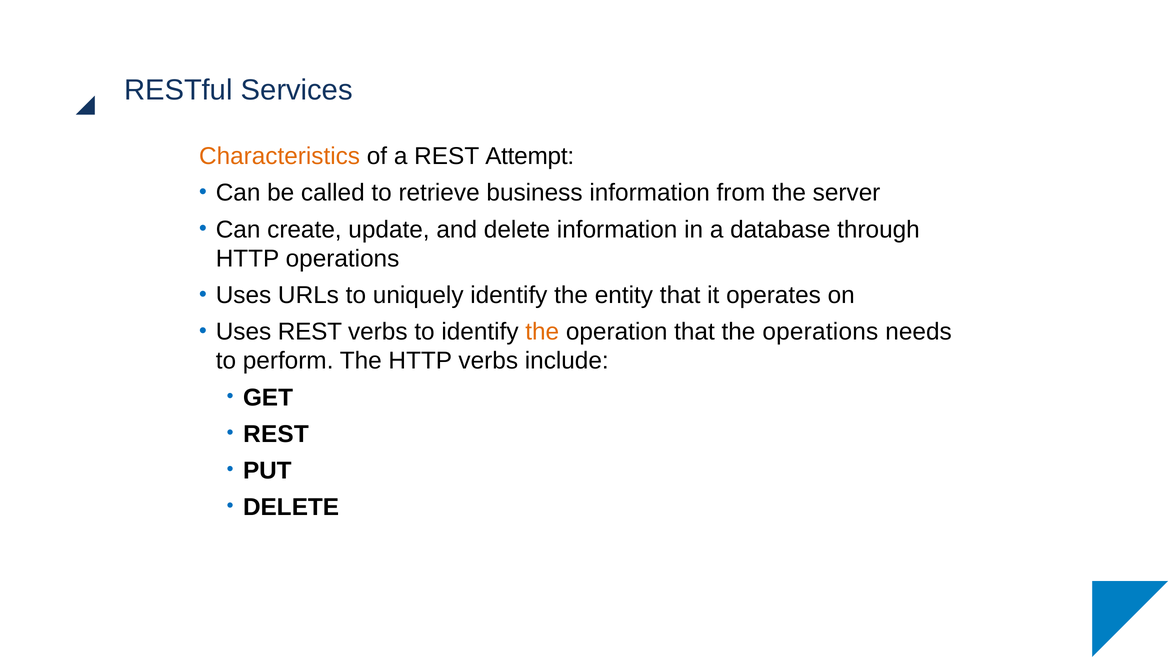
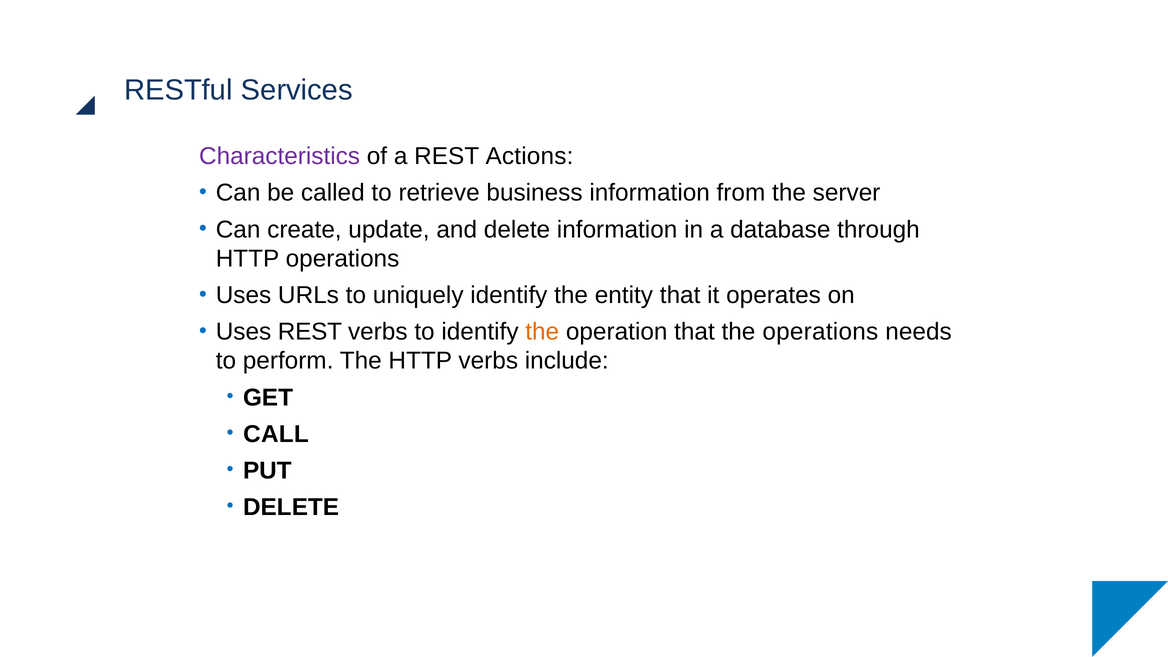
Characteristics colour: orange -> purple (280, 156)
Attempt: Attempt -> Actions (529, 156)
REST: REST -> CALL (276, 434)
